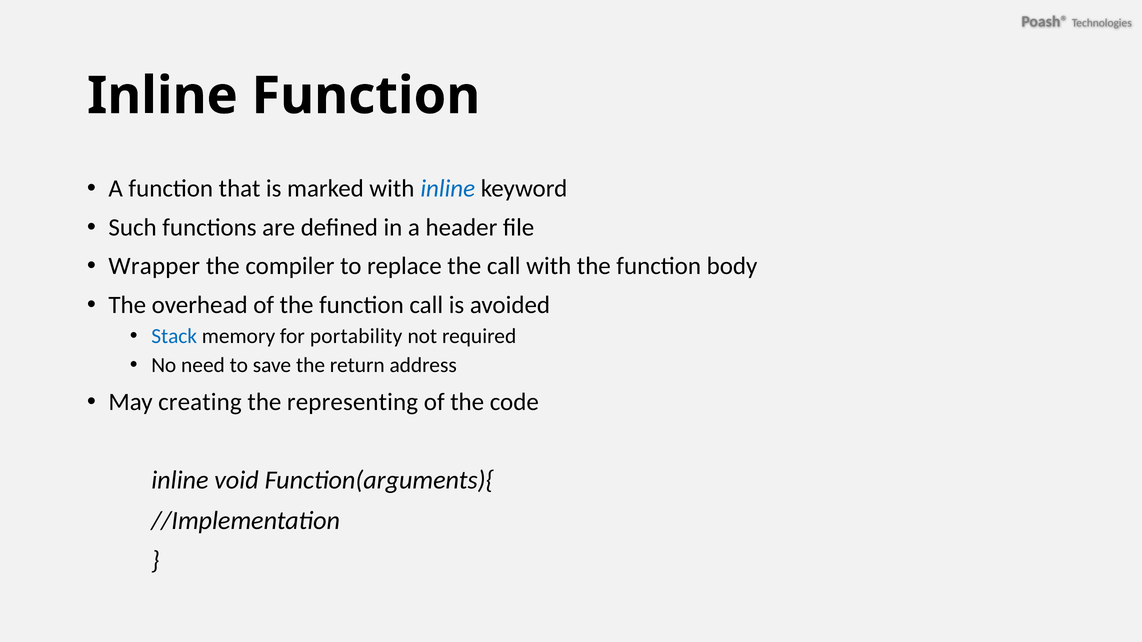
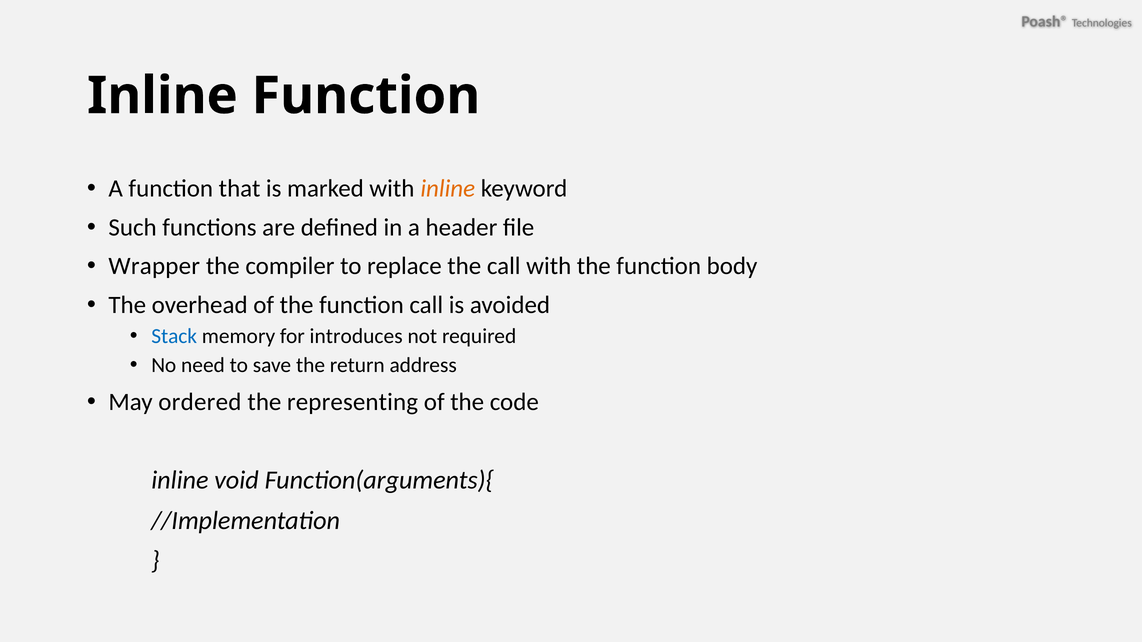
inline colour: blue -> orange (448, 189)
portability: portability -> introduces (356, 336)
creating: creating -> ordered (200, 402)
